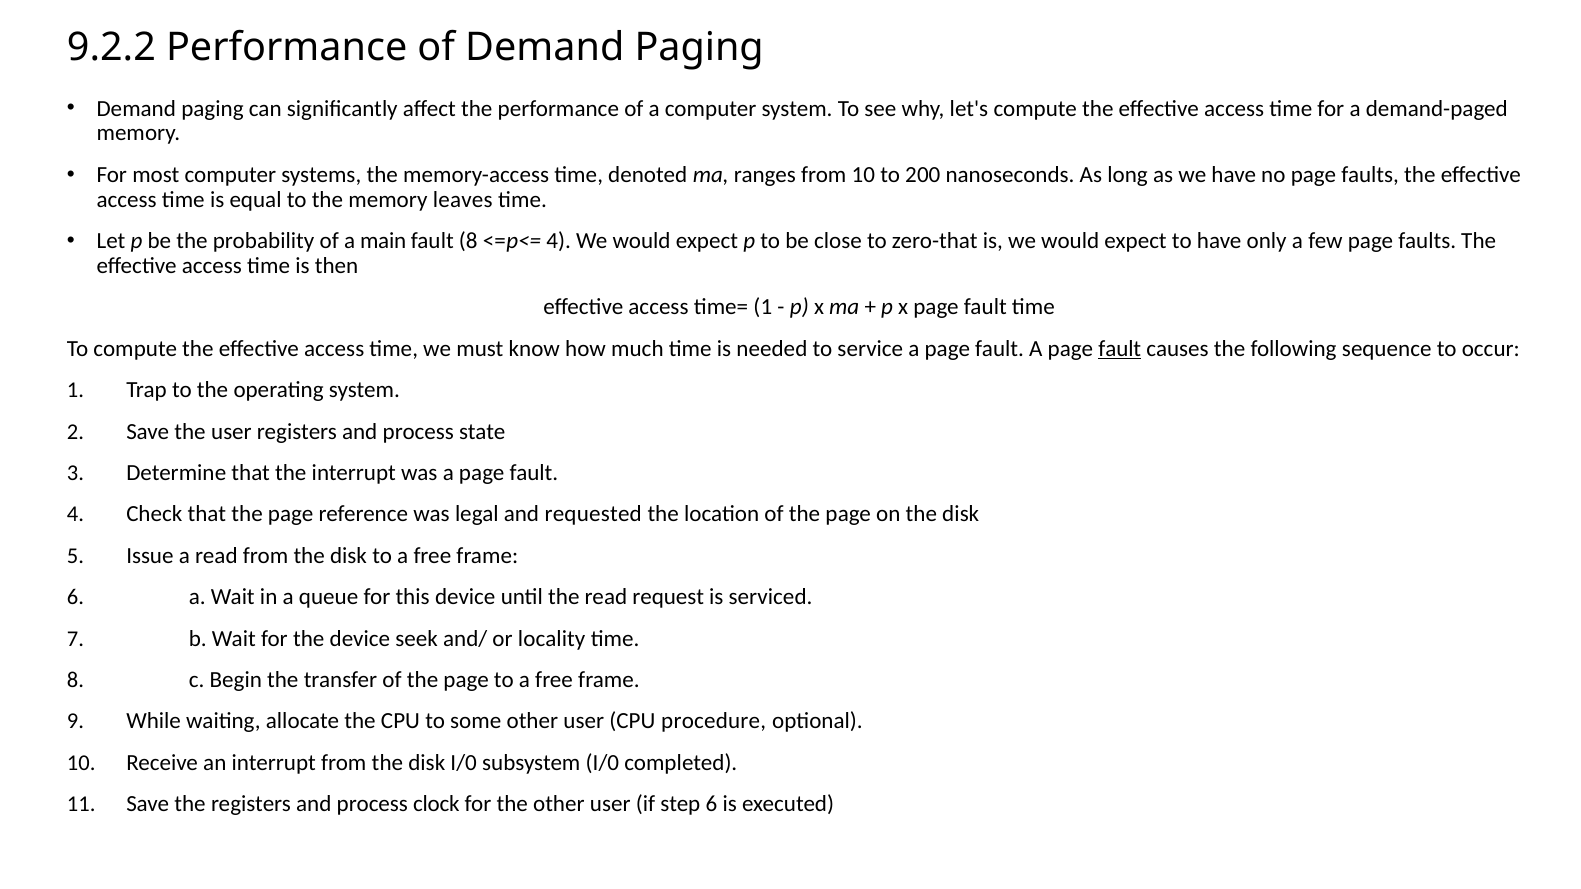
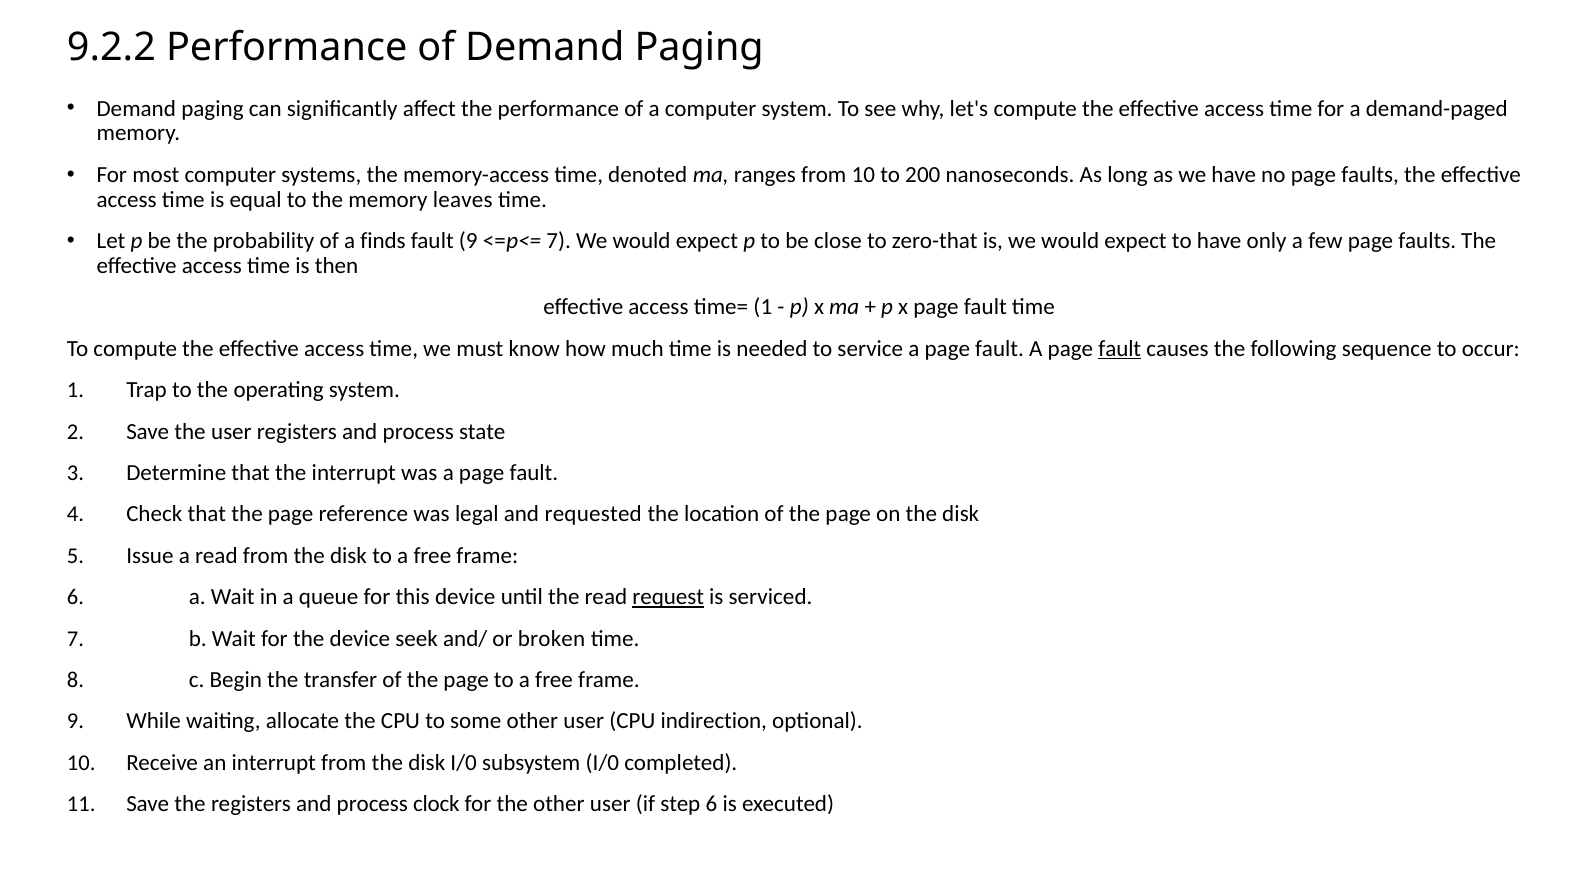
main: main -> finds (383, 241)
fault 8: 8 -> 9 (468, 241)
<=p<= 4: 4 -> 7 (559, 241)
request underline: none -> present (668, 597)
locality: locality -> broken (552, 639)
procedure: procedure -> indirection (714, 722)
